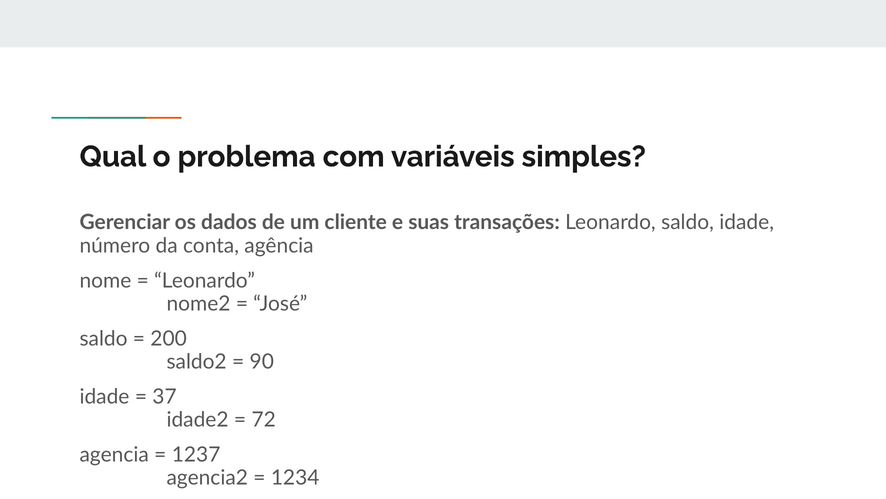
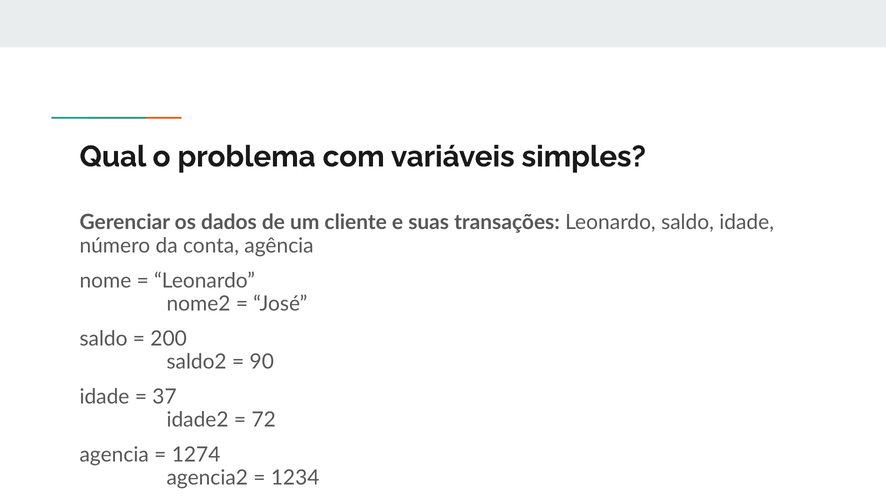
1237: 1237 -> 1274 (196, 454)
